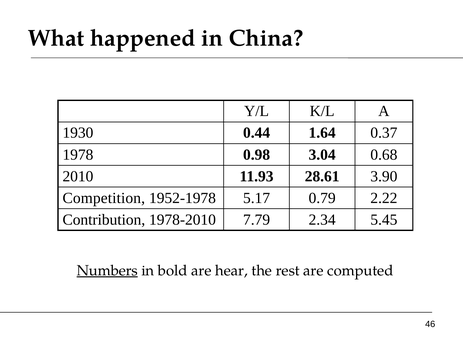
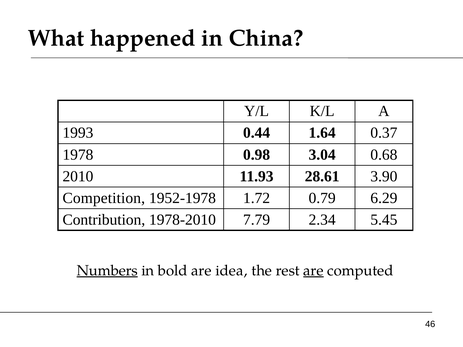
1930: 1930 -> 1993 (78, 133)
5.17: 5.17 -> 1.72 (257, 198)
2.22: 2.22 -> 6.29 (384, 198)
hear: hear -> idea (231, 271)
are underline: none -> present (313, 271)
